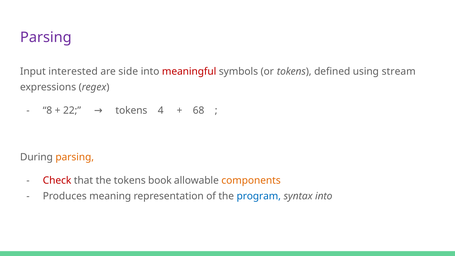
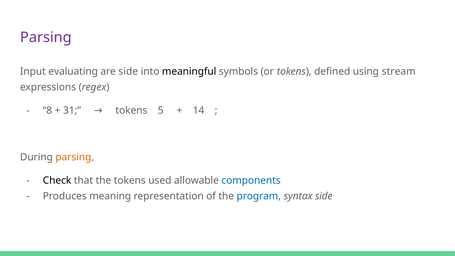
interested: interested -> evaluating (73, 71)
meaningful colour: red -> black (189, 71)
22: 22 -> 31 (72, 110)
4: 4 -> 5 (161, 110)
68: 68 -> 14 (199, 110)
Check colour: red -> black (57, 180)
book: book -> used (160, 180)
components colour: orange -> blue (251, 180)
syntax into: into -> side (324, 196)
